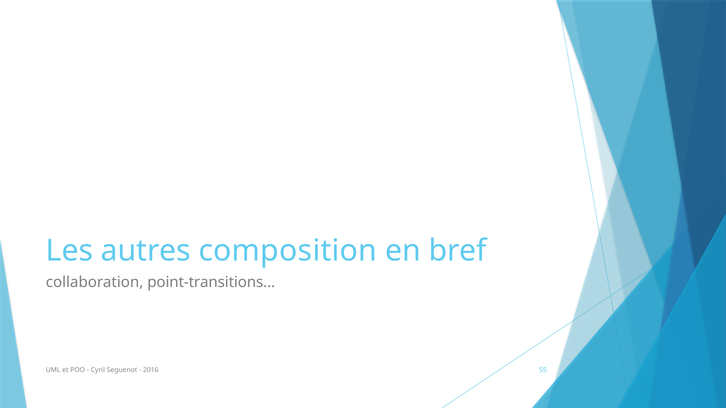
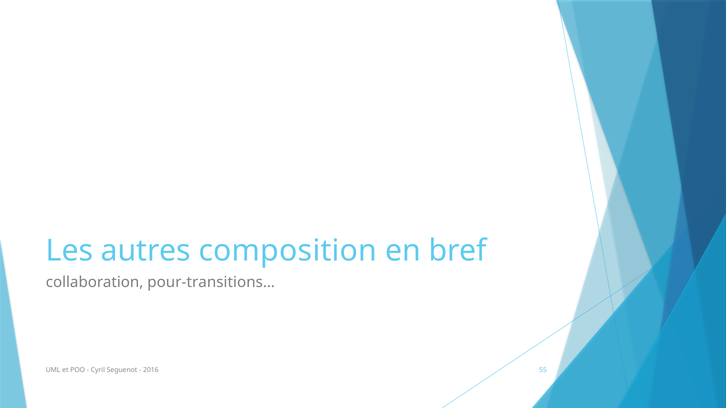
point-transitions…: point-transitions… -> pour-transitions… (211, 282)
